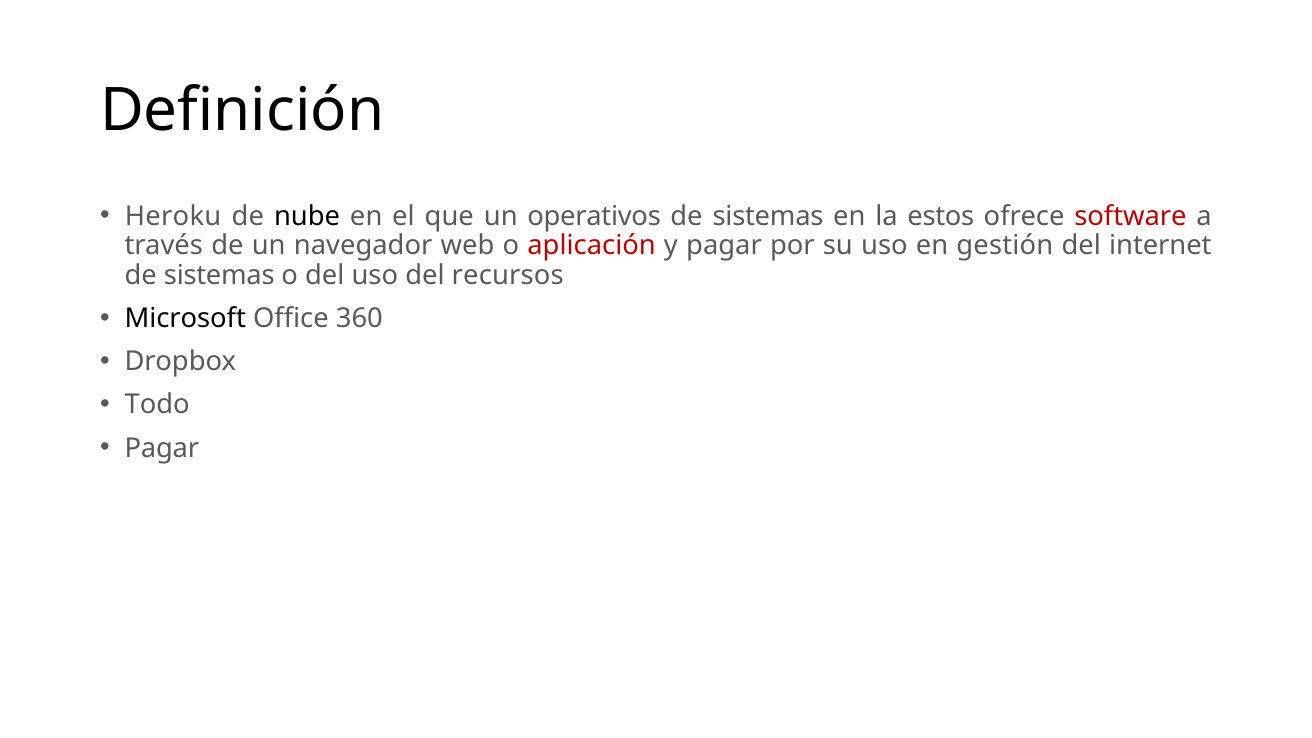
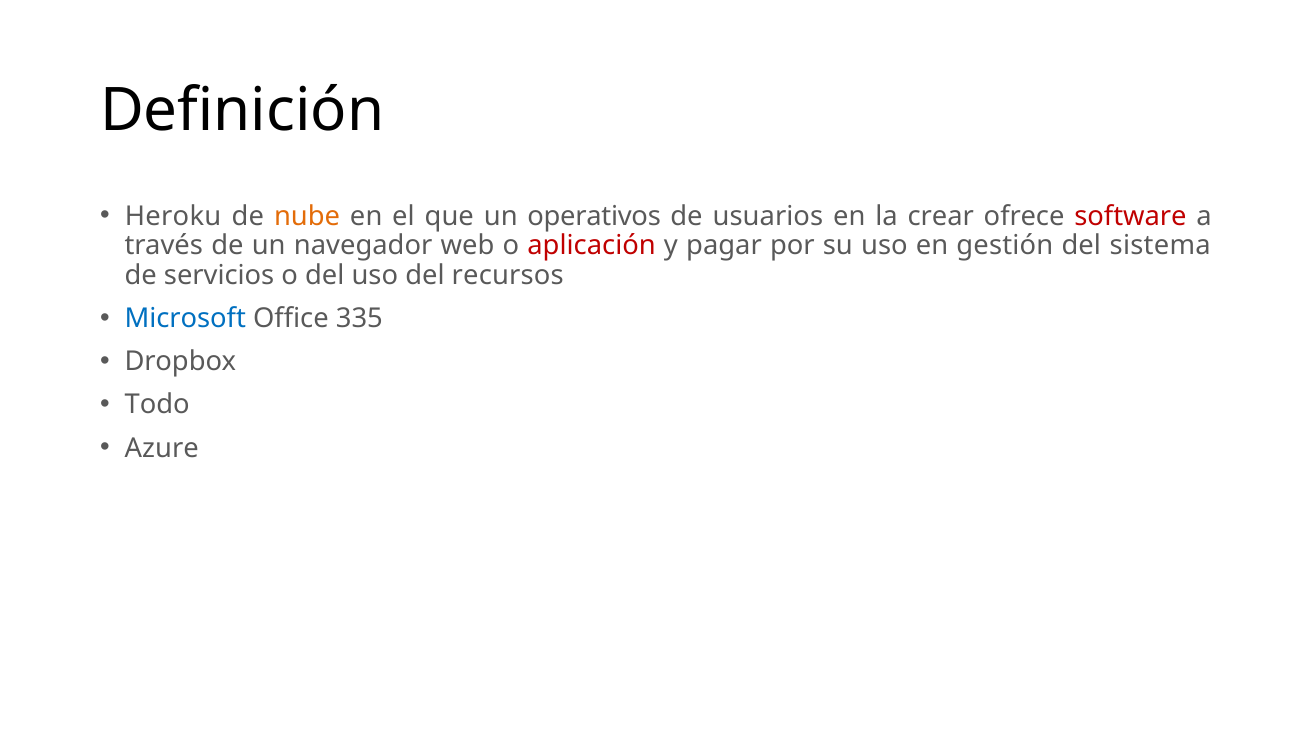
nube colour: black -> orange (307, 216)
sistemas: sistemas -> usuarios (768, 216)
estos: estos -> crear (941, 216)
internet: internet -> sistema (1160, 246)
sistemas: sistemas -> servicios (219, 275)
Microsoft colour: black -> blue (185, 318)
360: 360 -> 335 (359, 318)
Pagar: Pagar -> Azure (162, 448)
